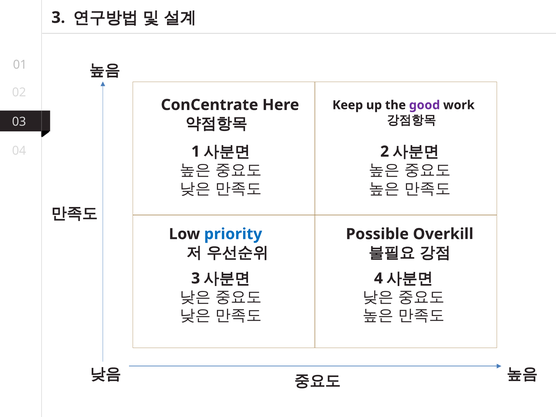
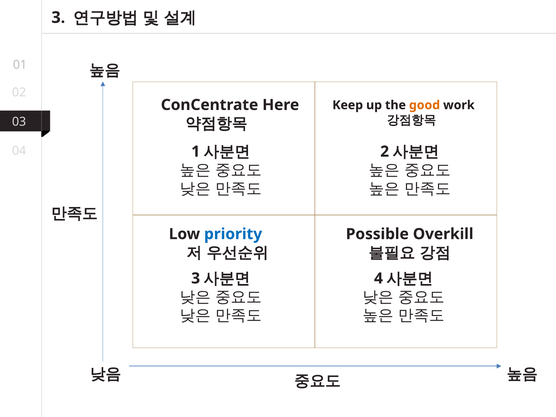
good colour: purple -> orange (425, 105)
